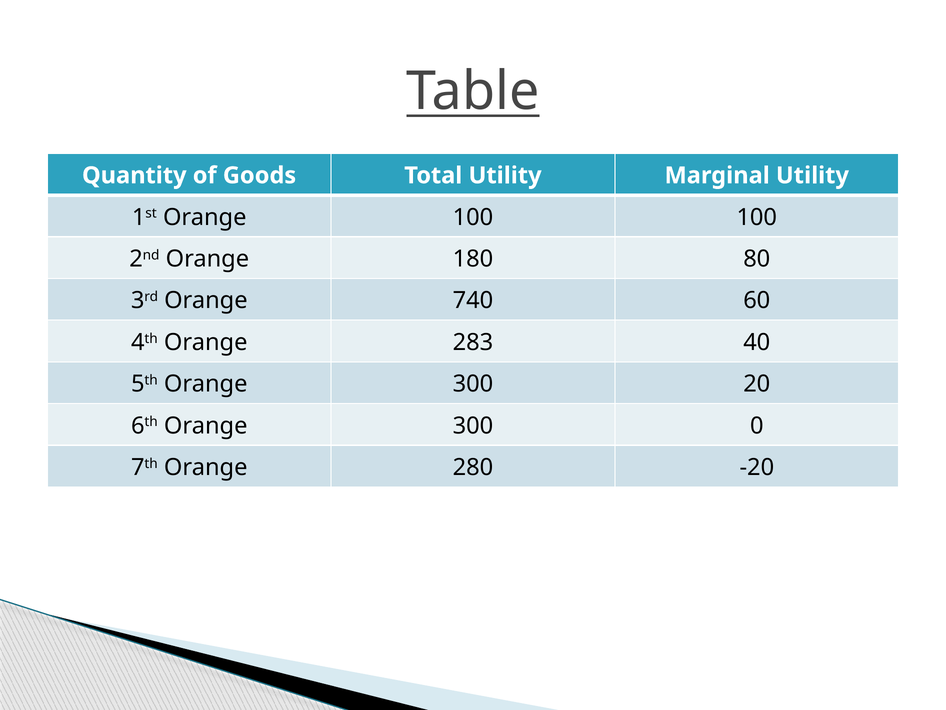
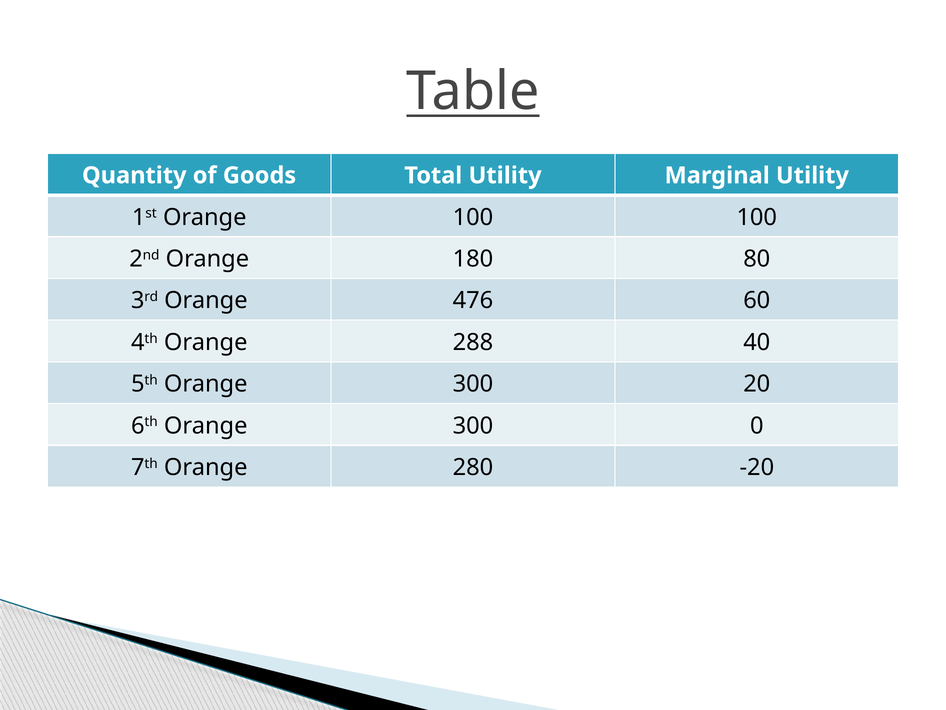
740: 740 -> 476 (473, 300)
283: 283 -> 288 (473, 342)
